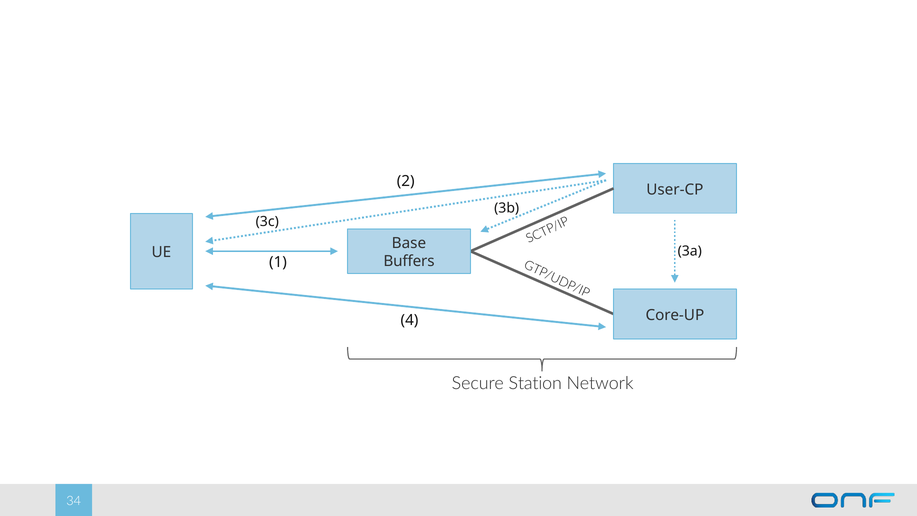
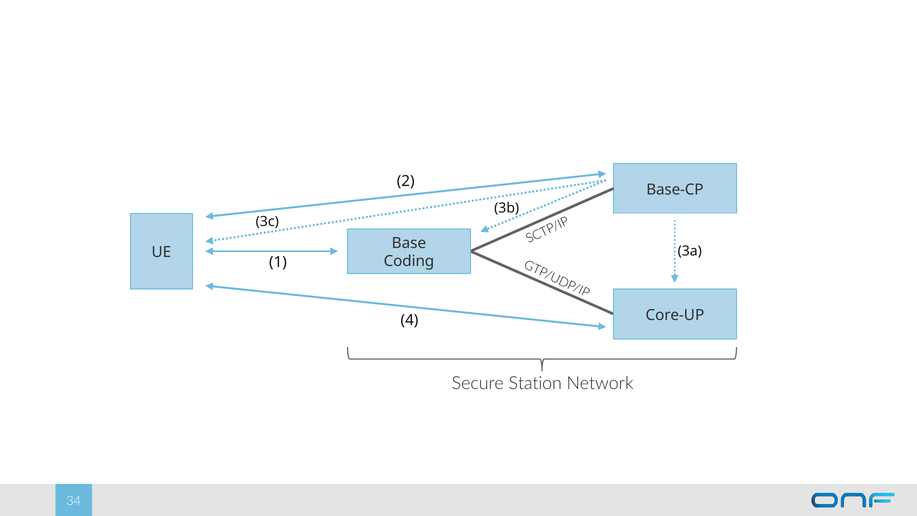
User-CP: User-CP -> Base-CP (675, 189)
Buffers: Buffers -> Coding (409, 261)
